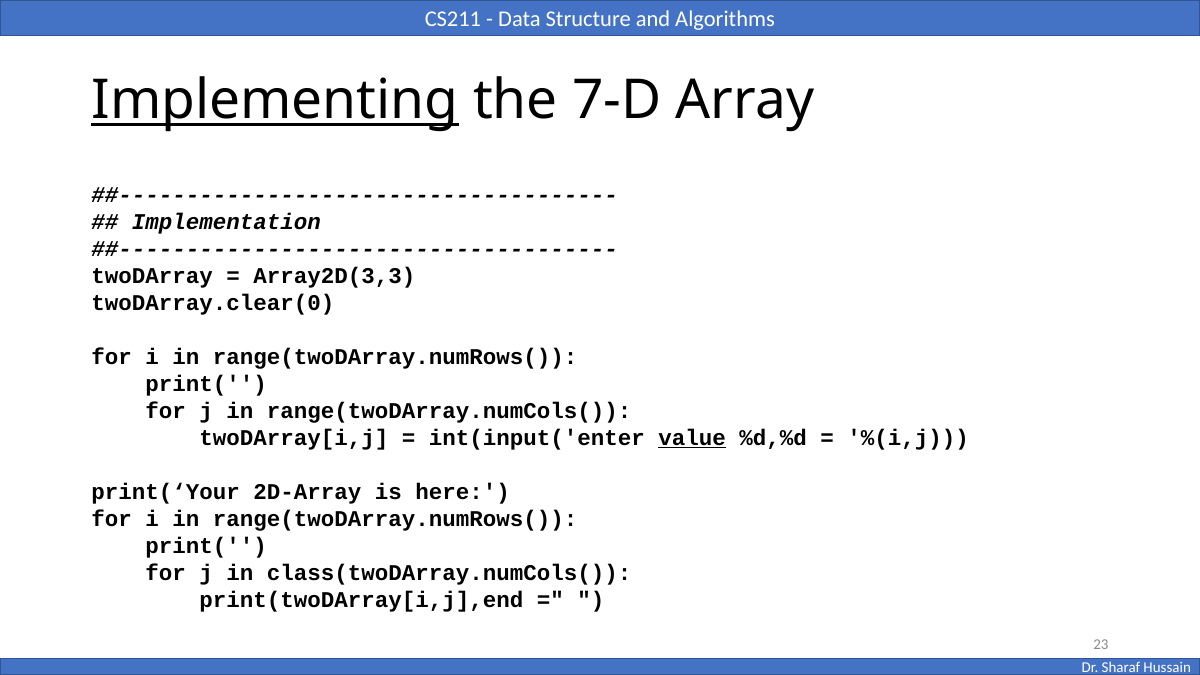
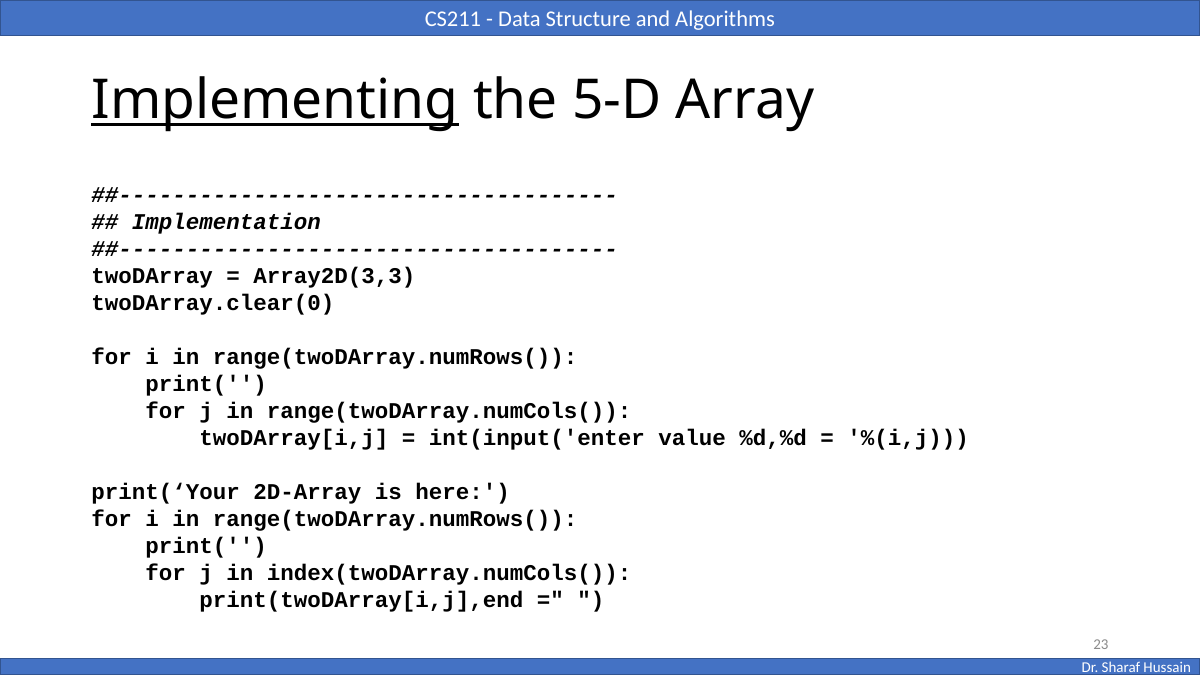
7-D: 7-D -> 5-D (617, 101)
value underline: present -> none (692, 438)
class(twoDArray.numCols(: class(twoDArray.numCols( -> index(twoDArray.numCols( (449, 573)
